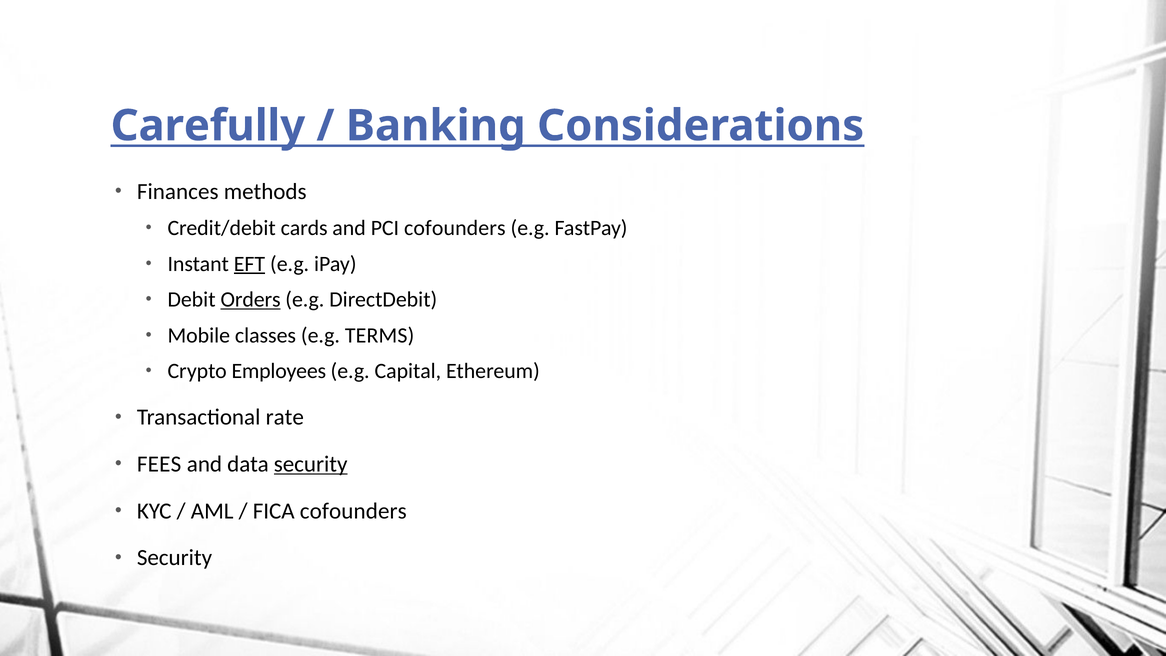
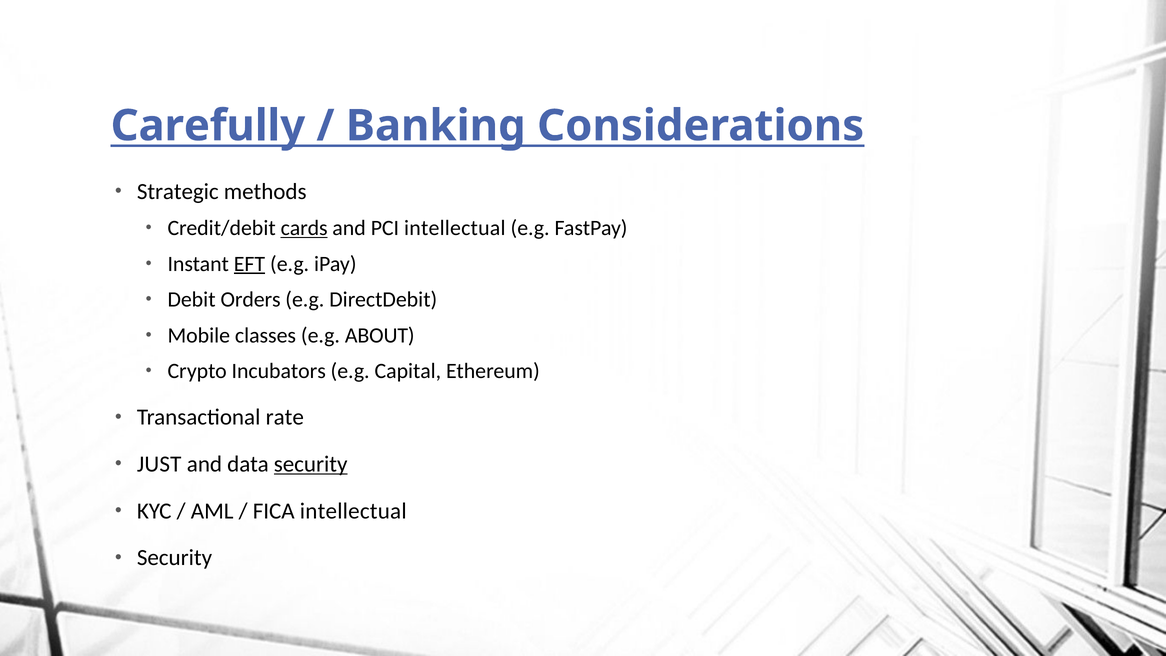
Finances: Finances -> Strategic (178, 192)
cards underline: none -> present (304, 228)
PCI cofounders: cofounders -> intellectual (455, 228)
Orders underline: present -> none (251, 300)
TERMS: TERMS -> ABOUT (380, 335)
Employees: Employees -> Incubators (279, 371)
FEES: FEES -> JUST (159, 464)
FICA cofounders: cofounders -> intellectual (353, 511)
